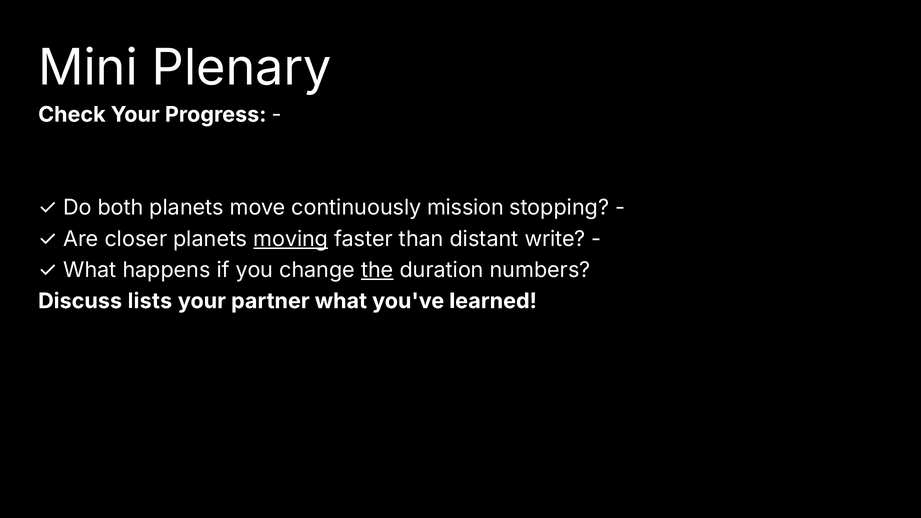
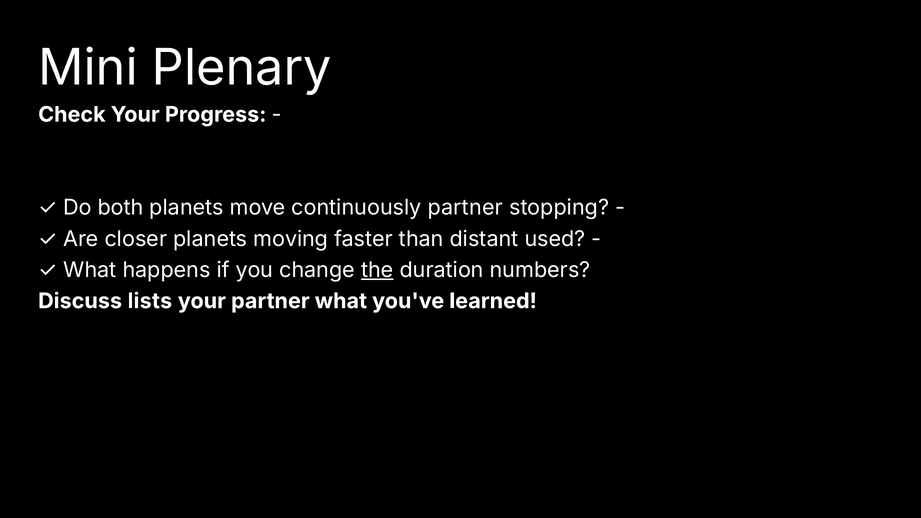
continuously mission: mission -> partner (465, 208)
moving underline: present -> none (291, 239)
write: write -> used (555, 239)
